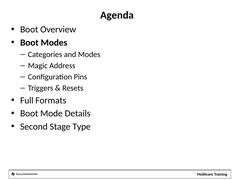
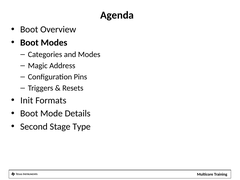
Full: Full -> Init (27, 100)
